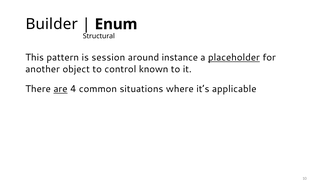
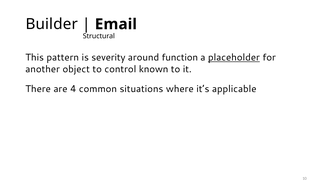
Enum: Enum -> Email (116, 24)
session: session -> severity (108, 57)
instance: instance -> function (180, 57)
are underline: present -> none (60, 89)
